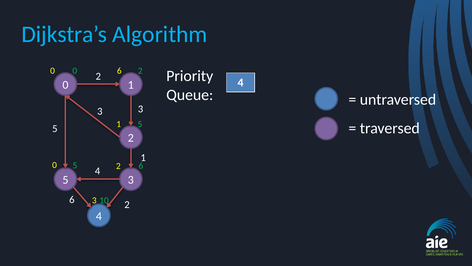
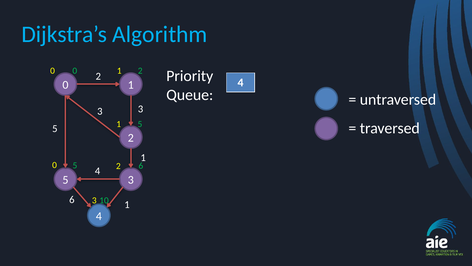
0 6: 6 -> 1 (119, 71)
6 2: 2 -> 1 (127, 204)
